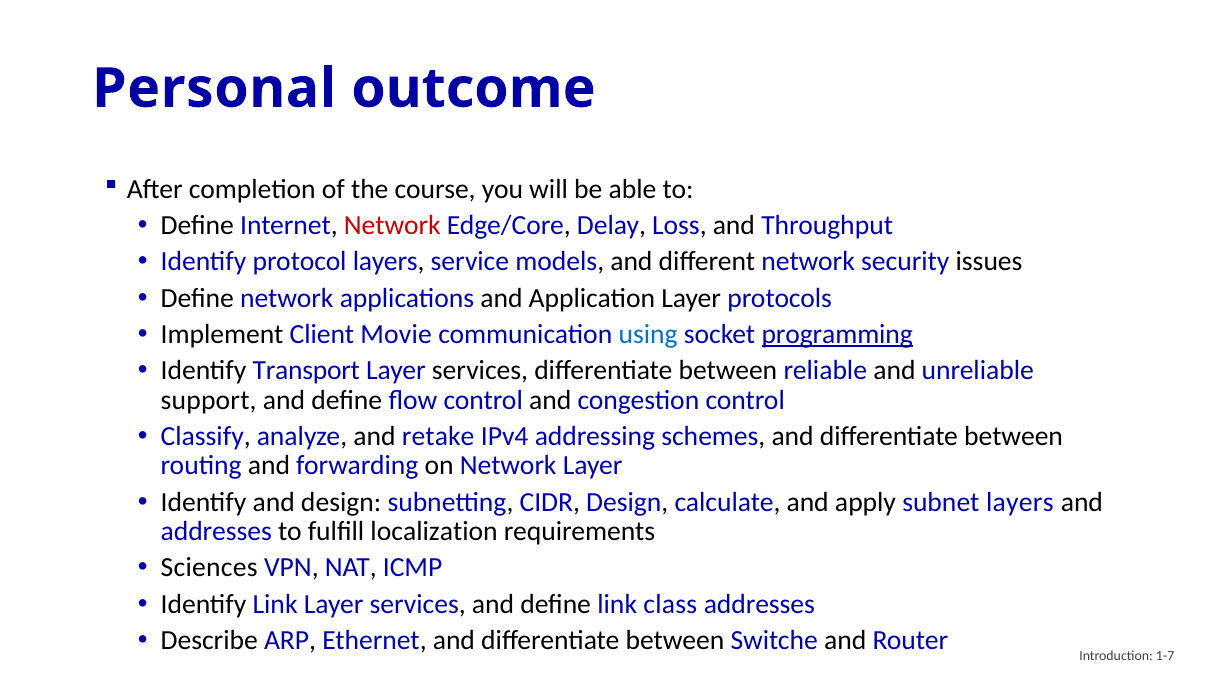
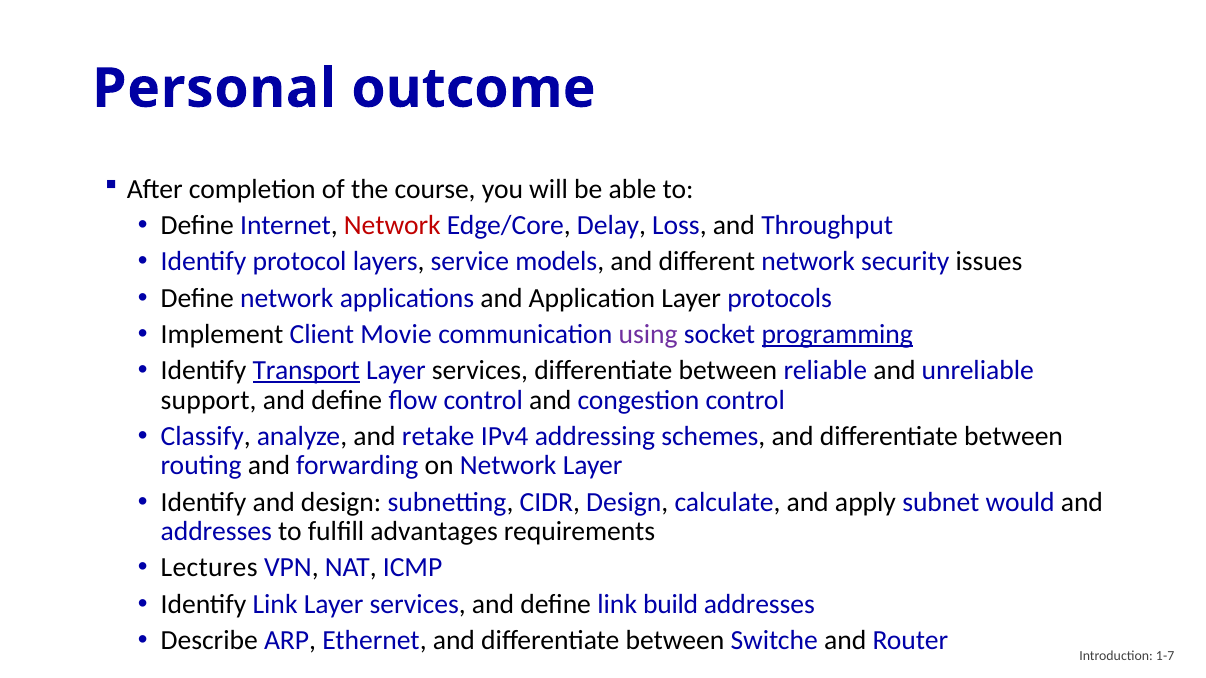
using colour: blue -> purple (648, 334)
Transport underline: none -> present (306, 370)
subnet layers: layers -> would (1020, 502)
localization: localization -> advantages (434, 532)
Sciences: Sciences -> Lectures (209, 568)
class: class -> build (671, 604)
